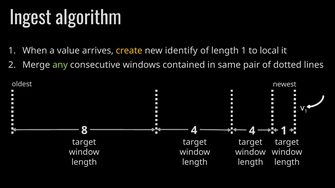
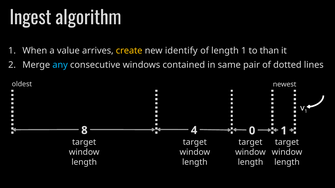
local: local -> than (269, 51)
any colour: light green -> light blue (60, 65)
4 4: 4 -> 0 (252, 131)
